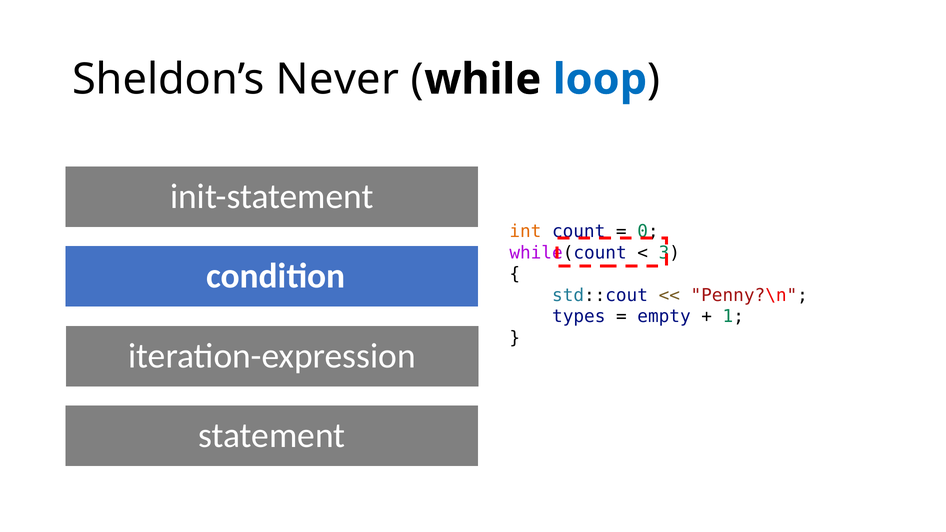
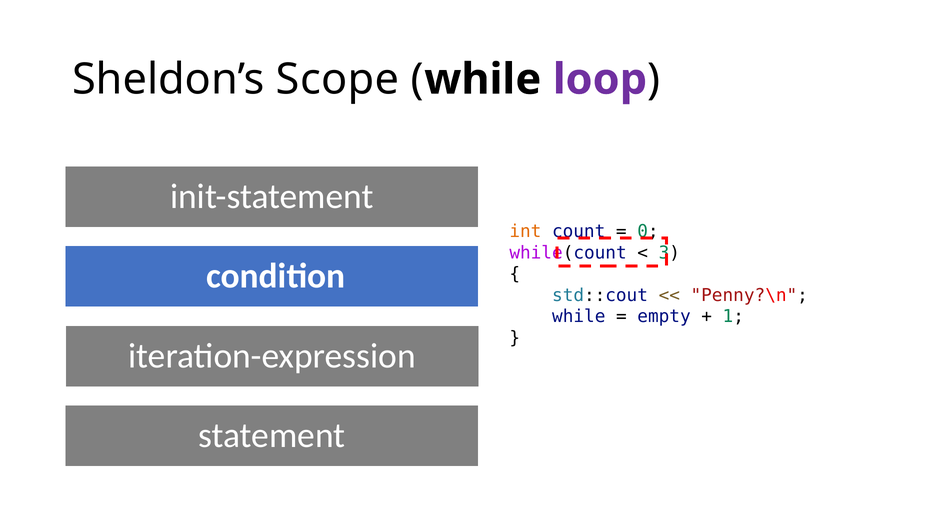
Never: Never -> Scope (338, 79)
loop colour: blue -> purple (600, 79)
types: types -> while (579, 317)
